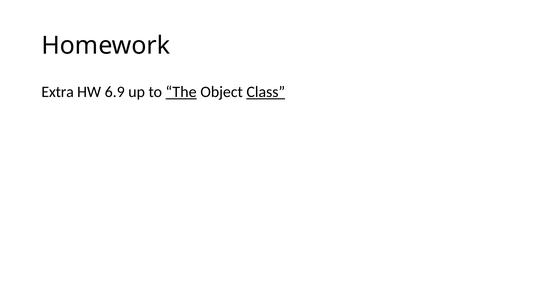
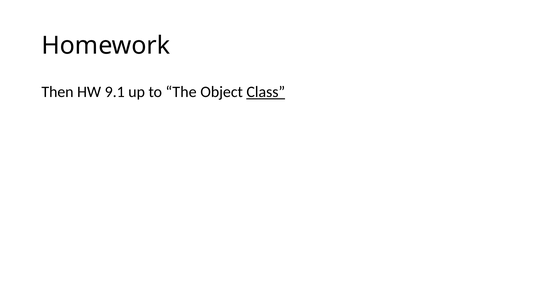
Extra: Extra -> Then (58, 92)
6.9: 6.9 -> 9.1 (115, 92)
The underline: present -> none (181, 92)
